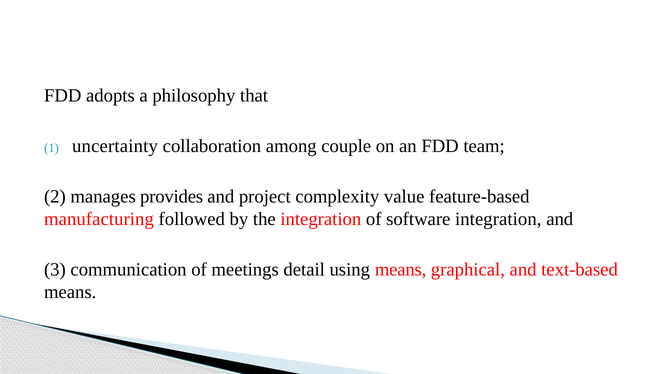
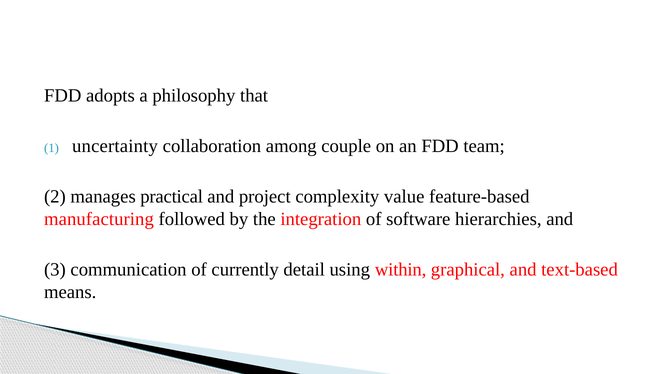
provides: provides -> practical (172, 196)
software integration: integration -> hierarchies (498, 219)
meetings: meetings -> currently (245, 269)
using means: means -> within (401, 269)
